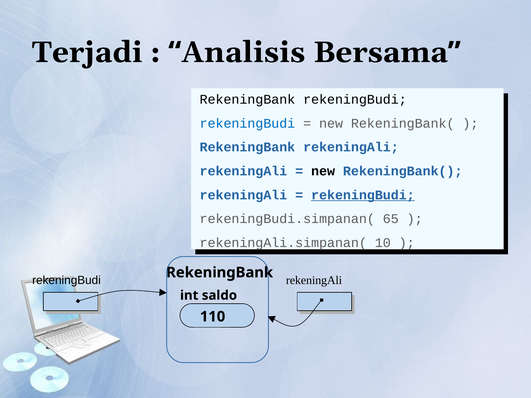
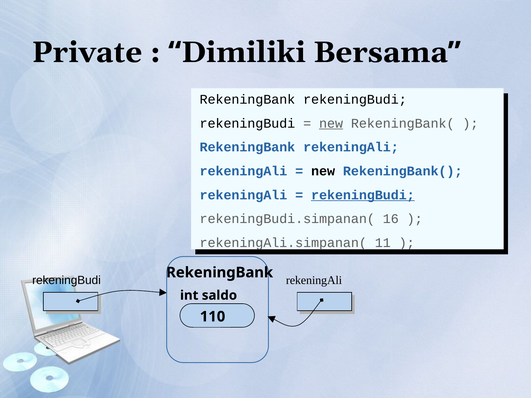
Terjadi: Terjadi -> Private (87, 52)
Analisis: Analisis -> Dimiliki (244, 52)
rekeningBudi colour: blue -> black (247, 123)
new underline: none -> present (331, 123)
65: 65 -> 16 (391, 219)
10: 10 -> 11 (383, 243)
